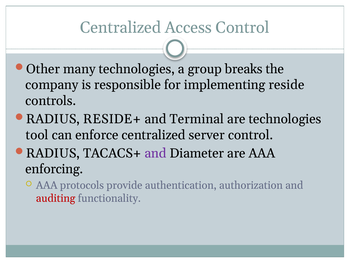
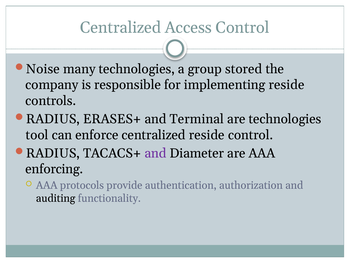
Other: Other -> Noise (43, 69)
breaks: breaks -> stored (244, 69)
RESIDE+: RESIDE+ -> ERASES+ (112, 119)
centralized server: server -> reside (207, 135)
auditing colour: red -> black (56, 198)
